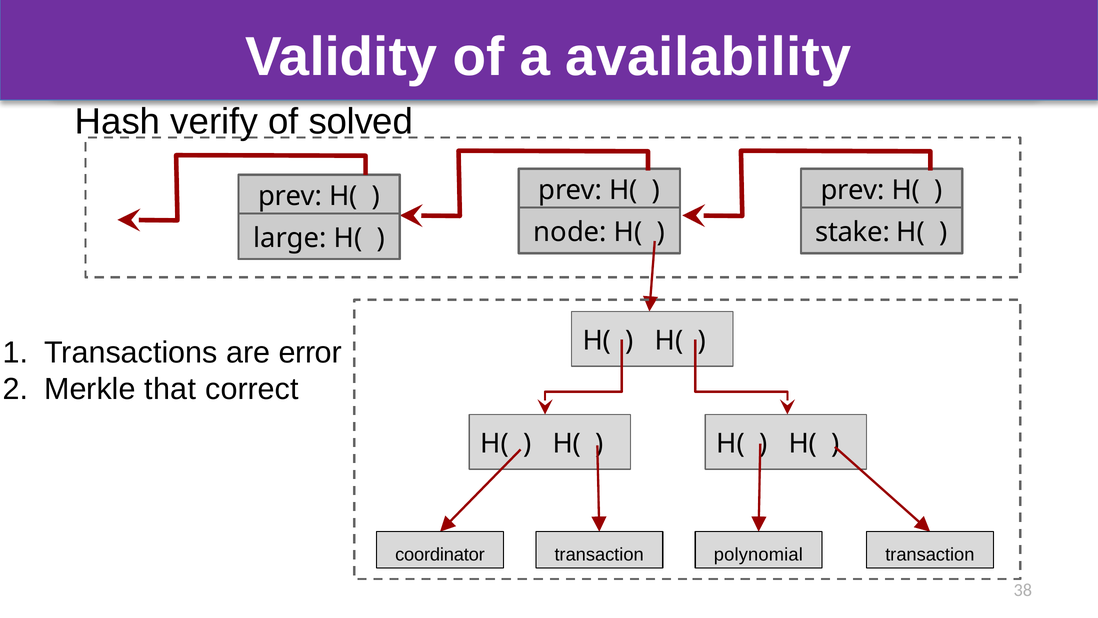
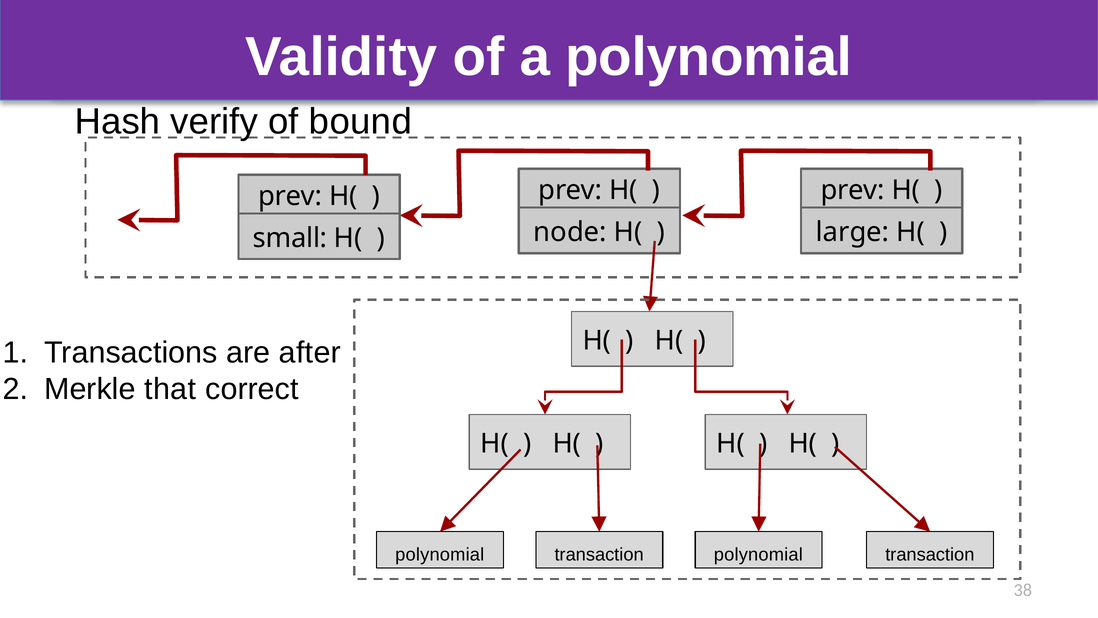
a availability: availability -> polynomial (709, 57)
solved: solved -> bound (360, 122)
stake: stake -> large (853, 232)
large: large -> small (290, 238)
error: error -> after (310, 352)
coordinator: coordinator -> polynomial (440, 555)
